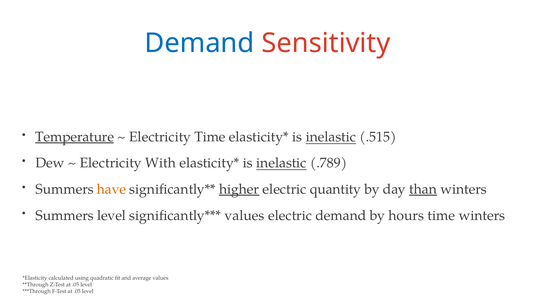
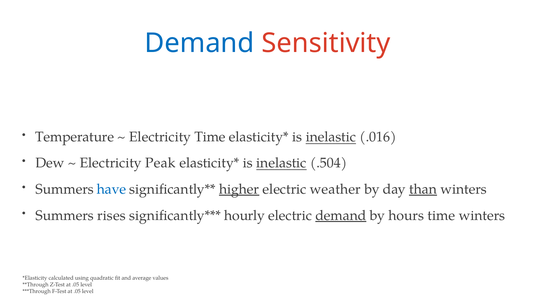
Temperature underline: present -> none (75, 137)
.515: .515 -> .016 (378, 137)
With: With -> Peak (160, 163)
.789: .789 -> .504 (329, 163)
have colour: orange -> blue (112, 189)
quantity: quantity -> weather (335, 189)
Summers level: level -> rises (111, 215)
values: values -> hourly (245, 215)
demand underline: none -> present (341, 215)
